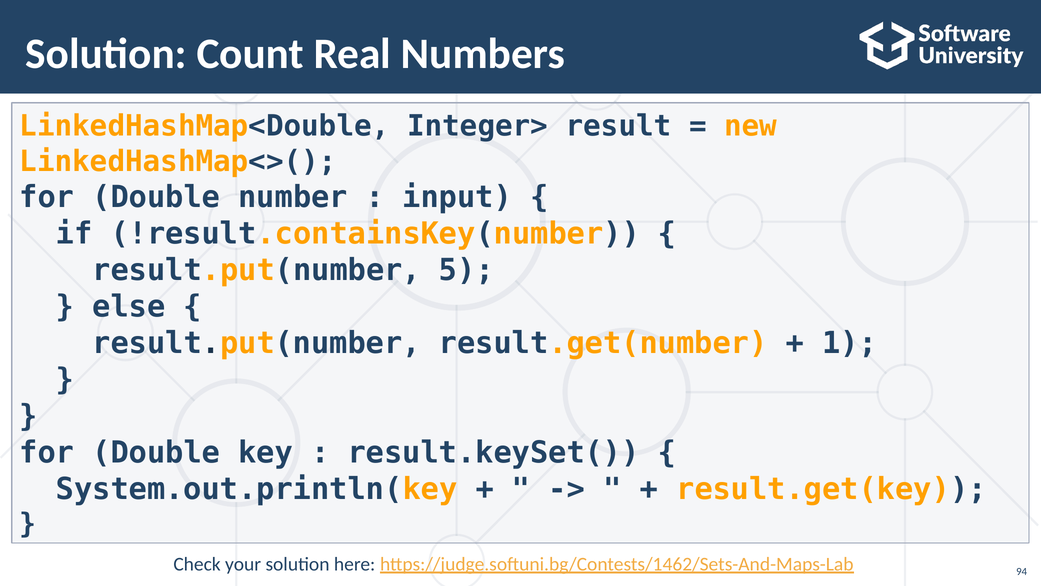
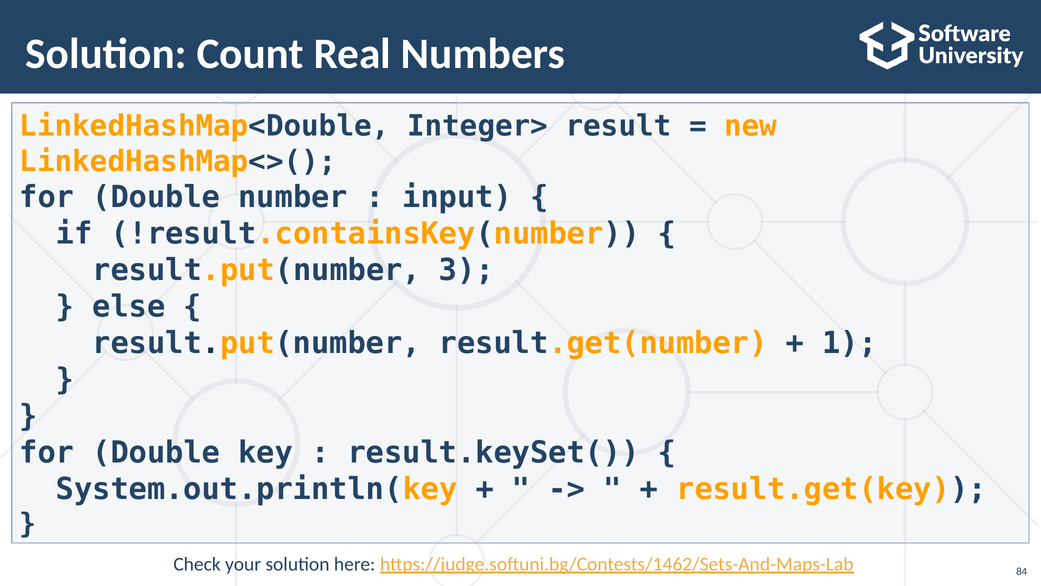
5: 5 -> 3 (466, 270)
94: 94 -> 84 (1022, 571)
